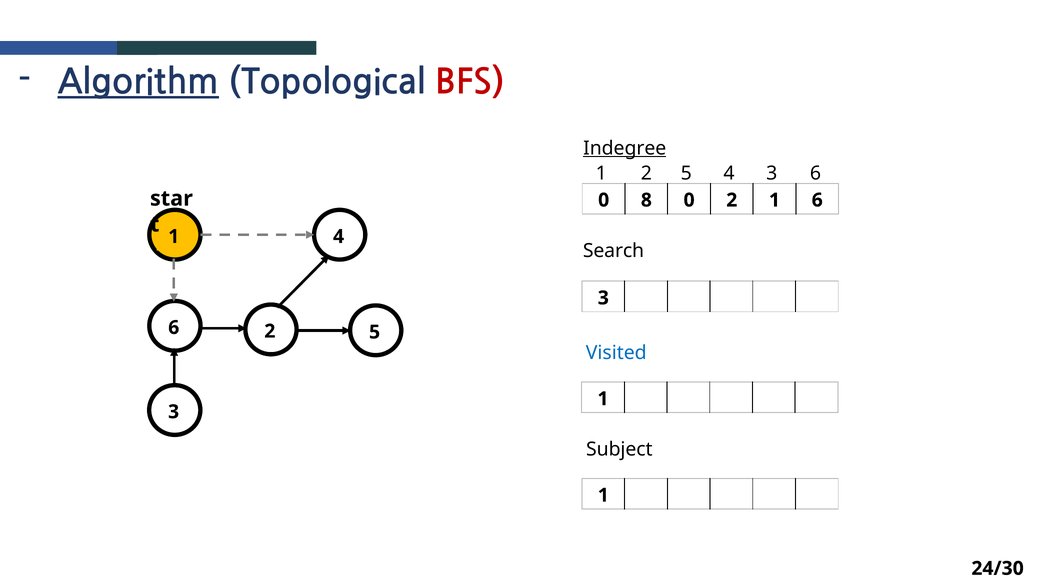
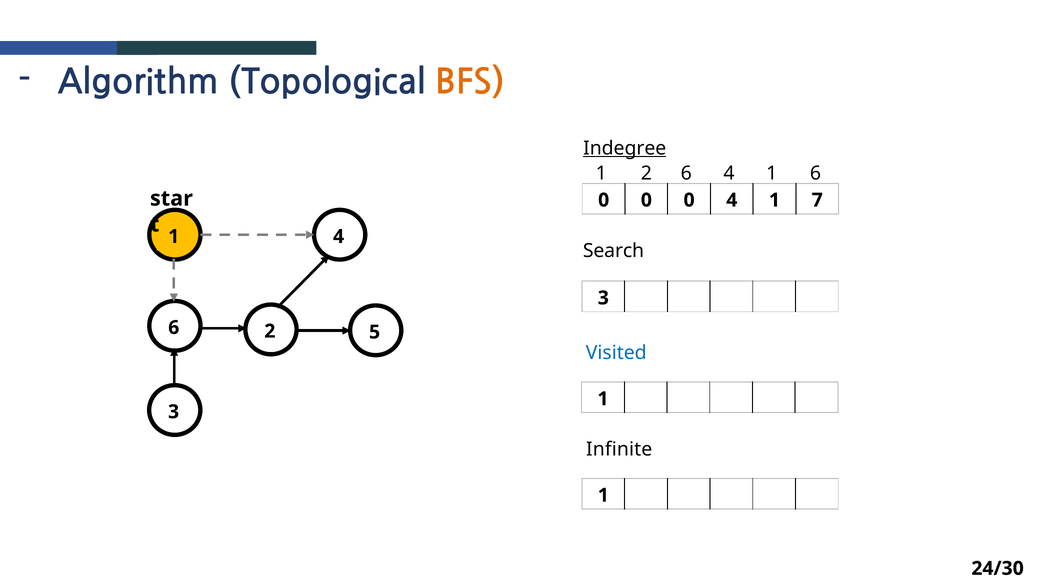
Algorithm underline: present -> none (138, 82)
BFS colour: red -> orange (470, 82)
2 5: 5 -> 6 (686, 174)
3: 3 -> 1 (772, 174)
8: 8 -> 0 (646, 200)
0 2: 2 -> 4 (732, 200)
1 6: 6 -> 7 (817, 200)
Subject: Subject -> Infinite (619, 450)
